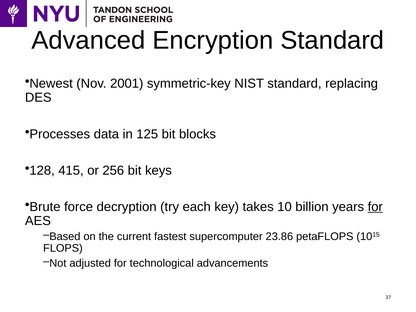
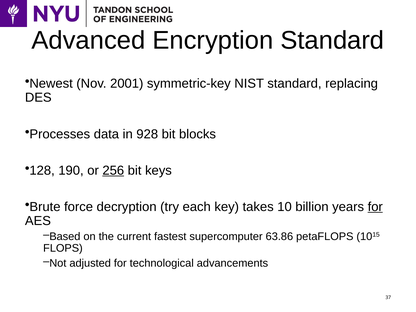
125: 125 -> 928 (147, 134)
415: 415 -> 190 (71, 170)
256 underline: none -> present (113, 170)
23.86: 23.86 -> 63.86 (279, 236)
